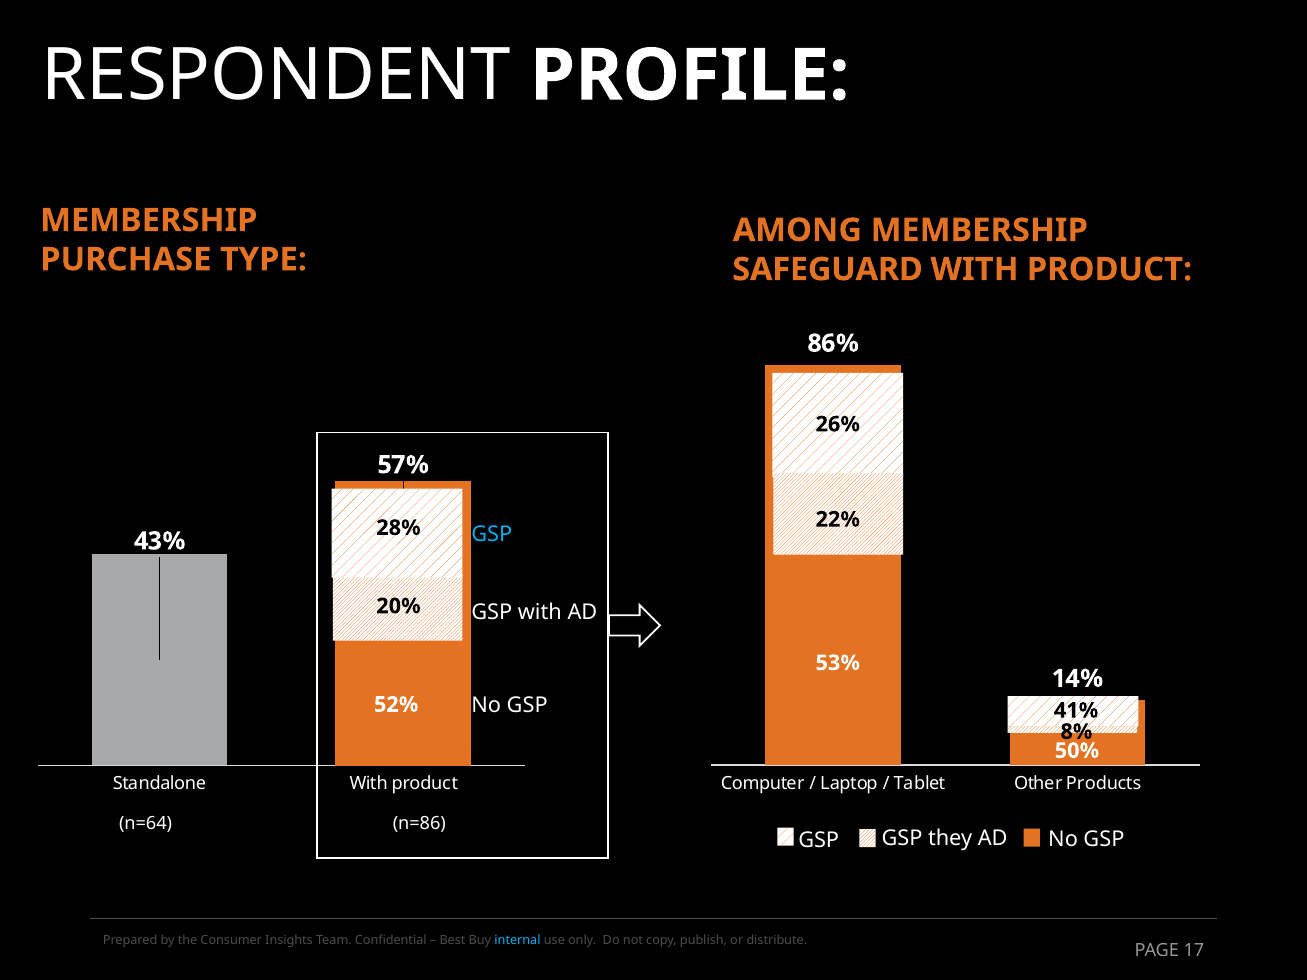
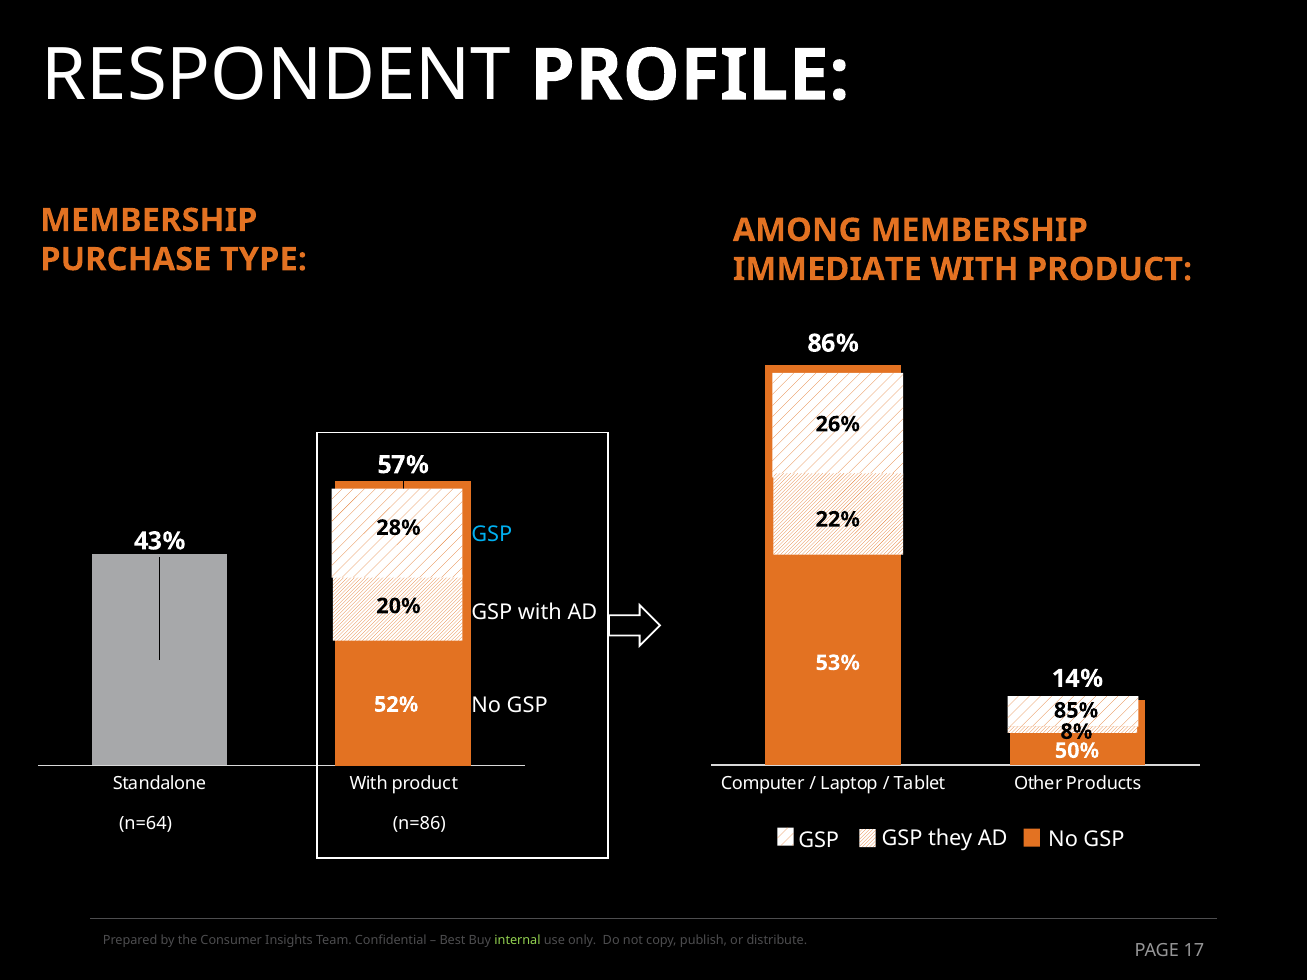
SAFEGUARD: SAFEGUARD -> IMMEDIATE (827, 270)
41%: 41% -> 85% (1076, 711)
internal colour: light blue -> light green (518, 941)
